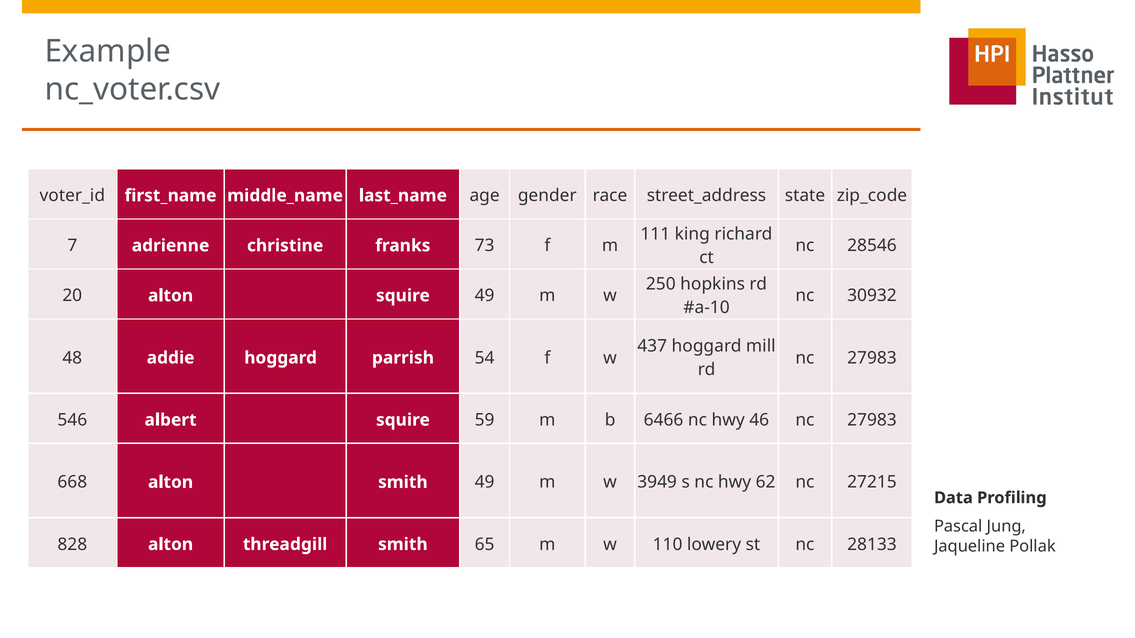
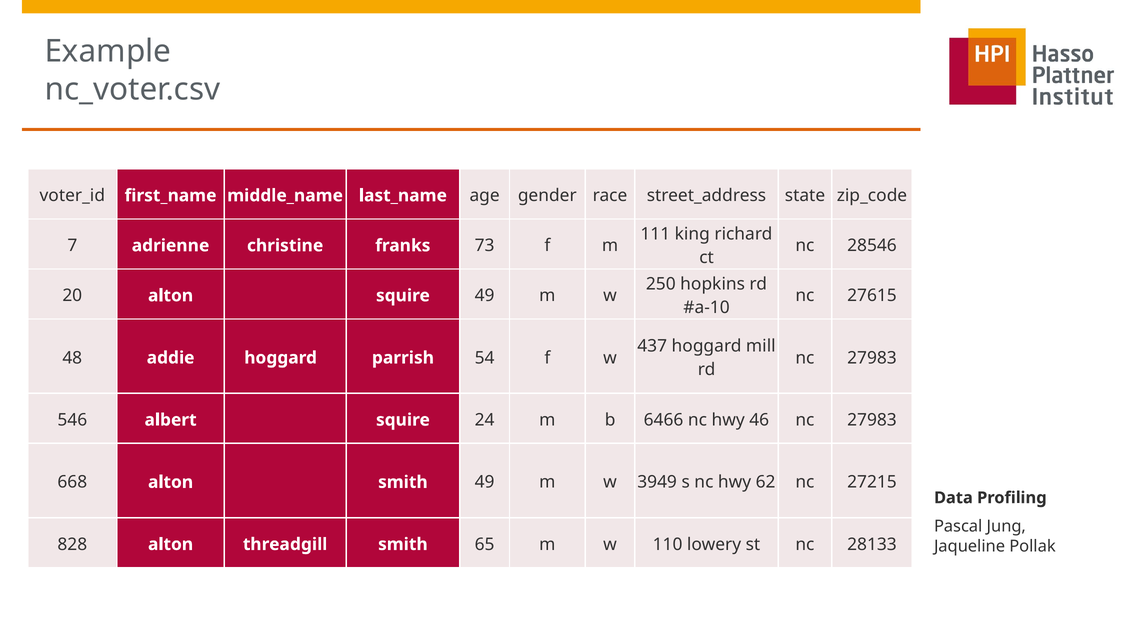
30932: 30932 -> 27615 (872, 296)
59: 59 -> 24 (485, 420)
